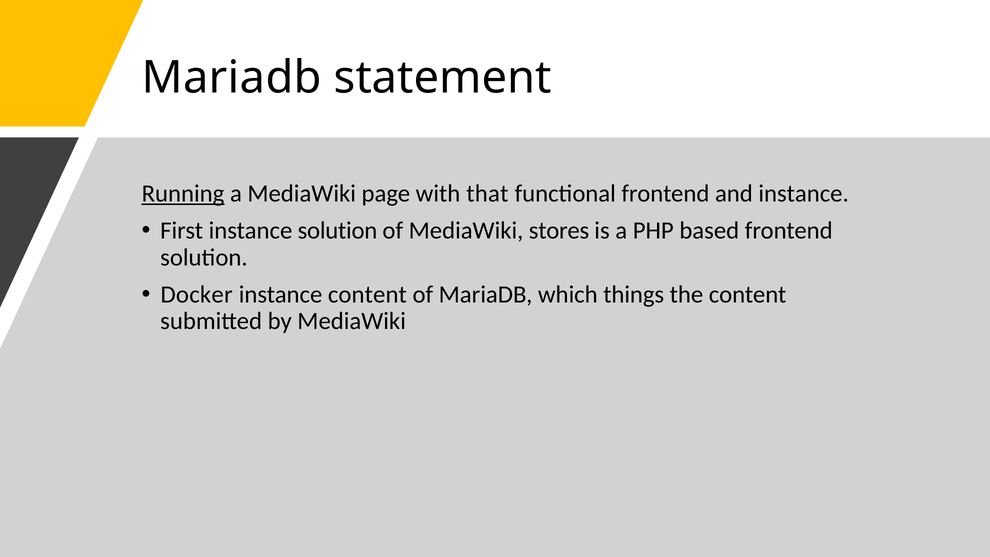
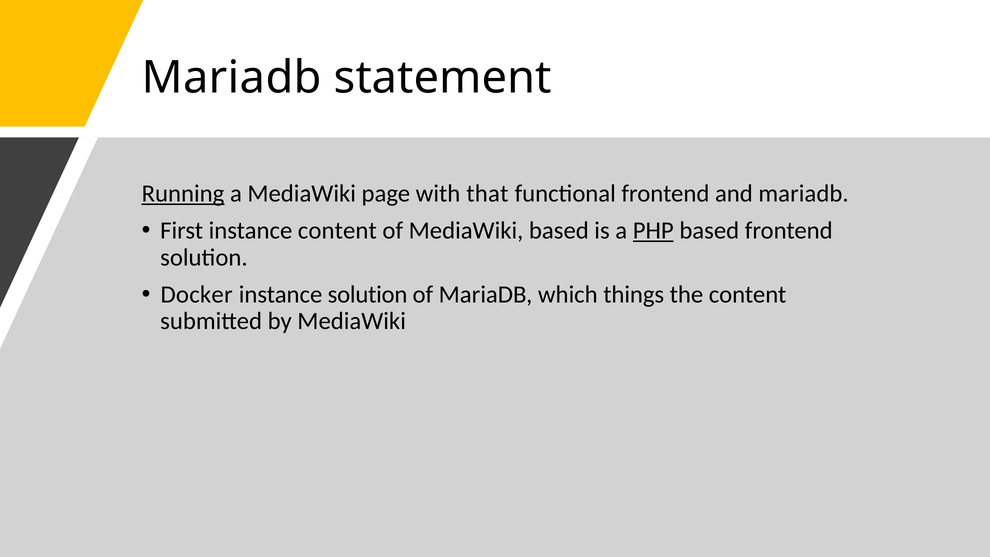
and instance: instance -> mariadb (804, 194)
instance solution: solution -> content (337, 231)
MediaWiki stores: stores -> based (559, 231)
PHP underline: none -> present (653, 231)
instance content: content -> solution (368, 294)
